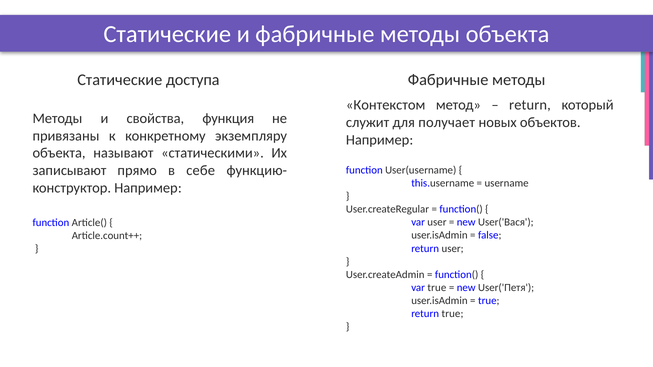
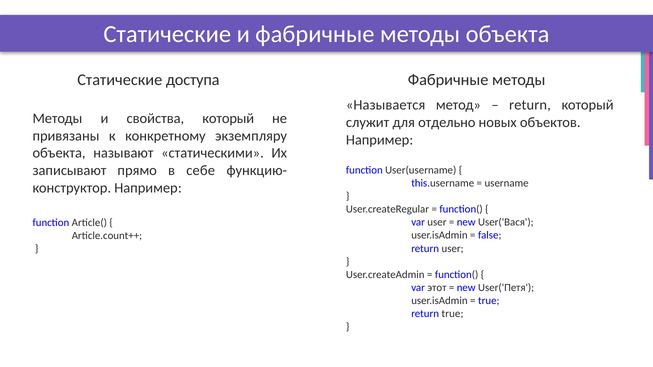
Контекстом: Контекстом -> Называется (386, 105)
свойства функция: функция -> который (228, 118)
получает: получает -> отдельно (447, 123)
var true: true -> этот (437, 288)
